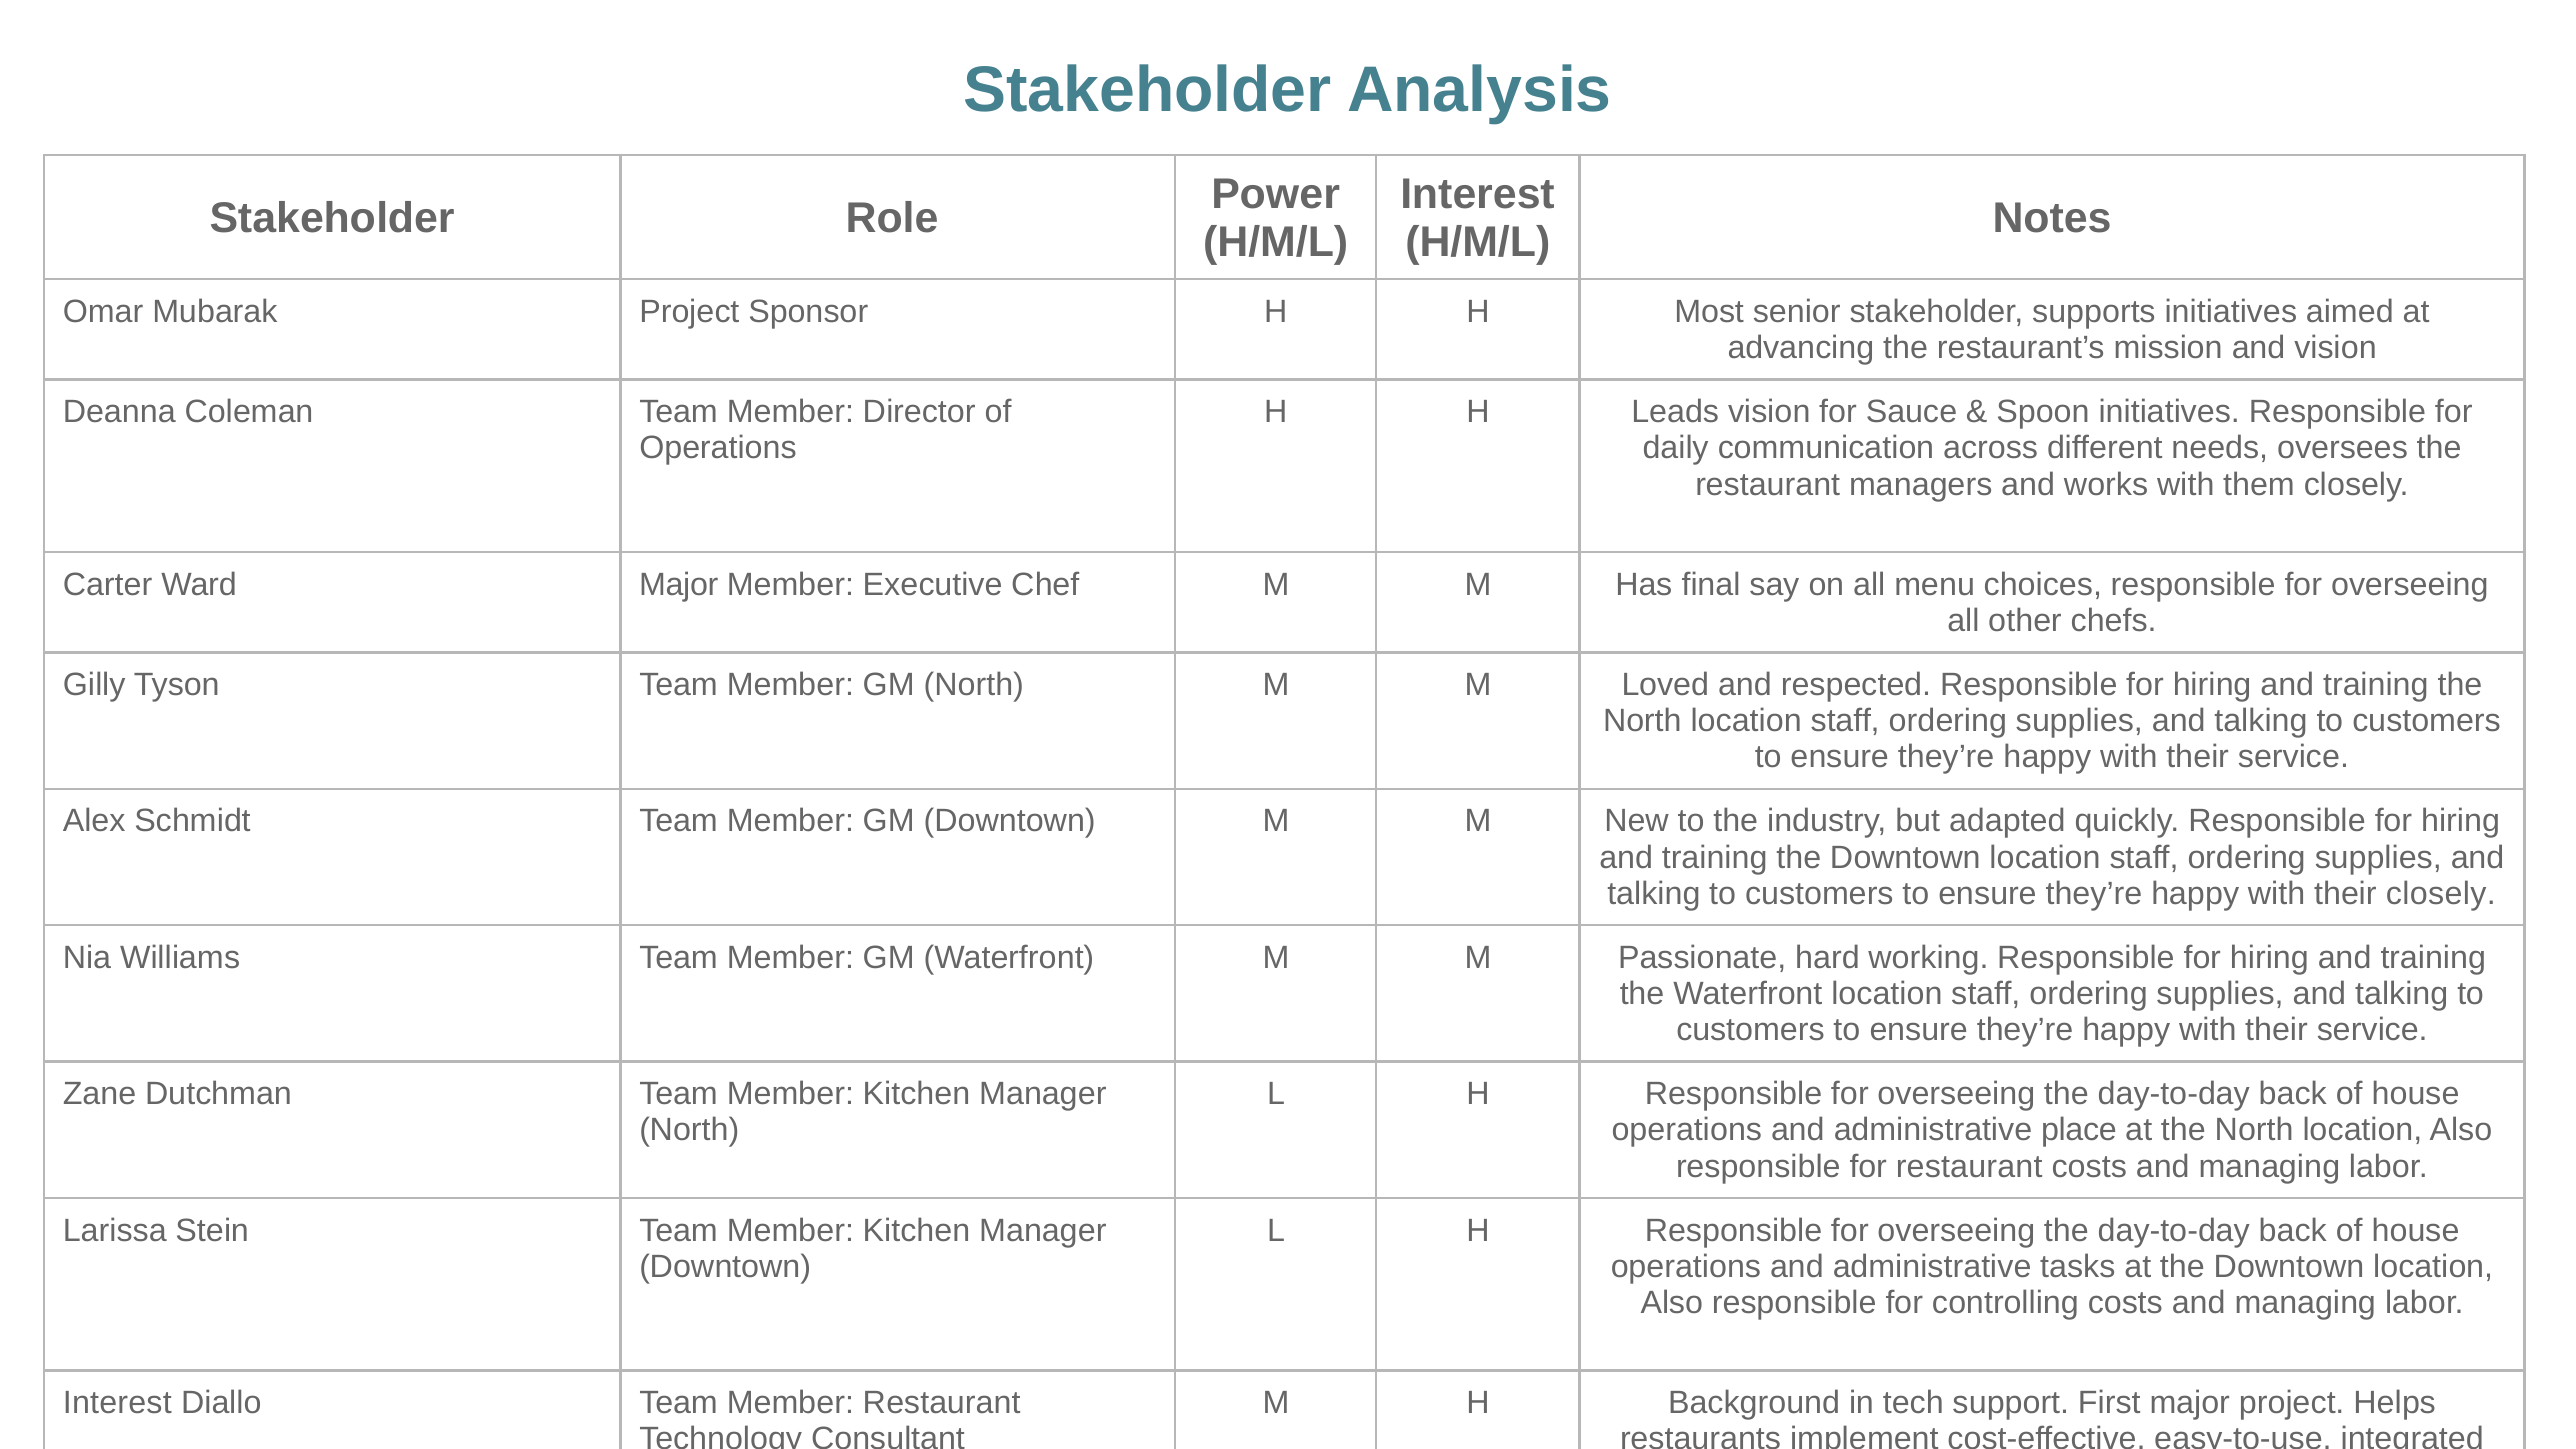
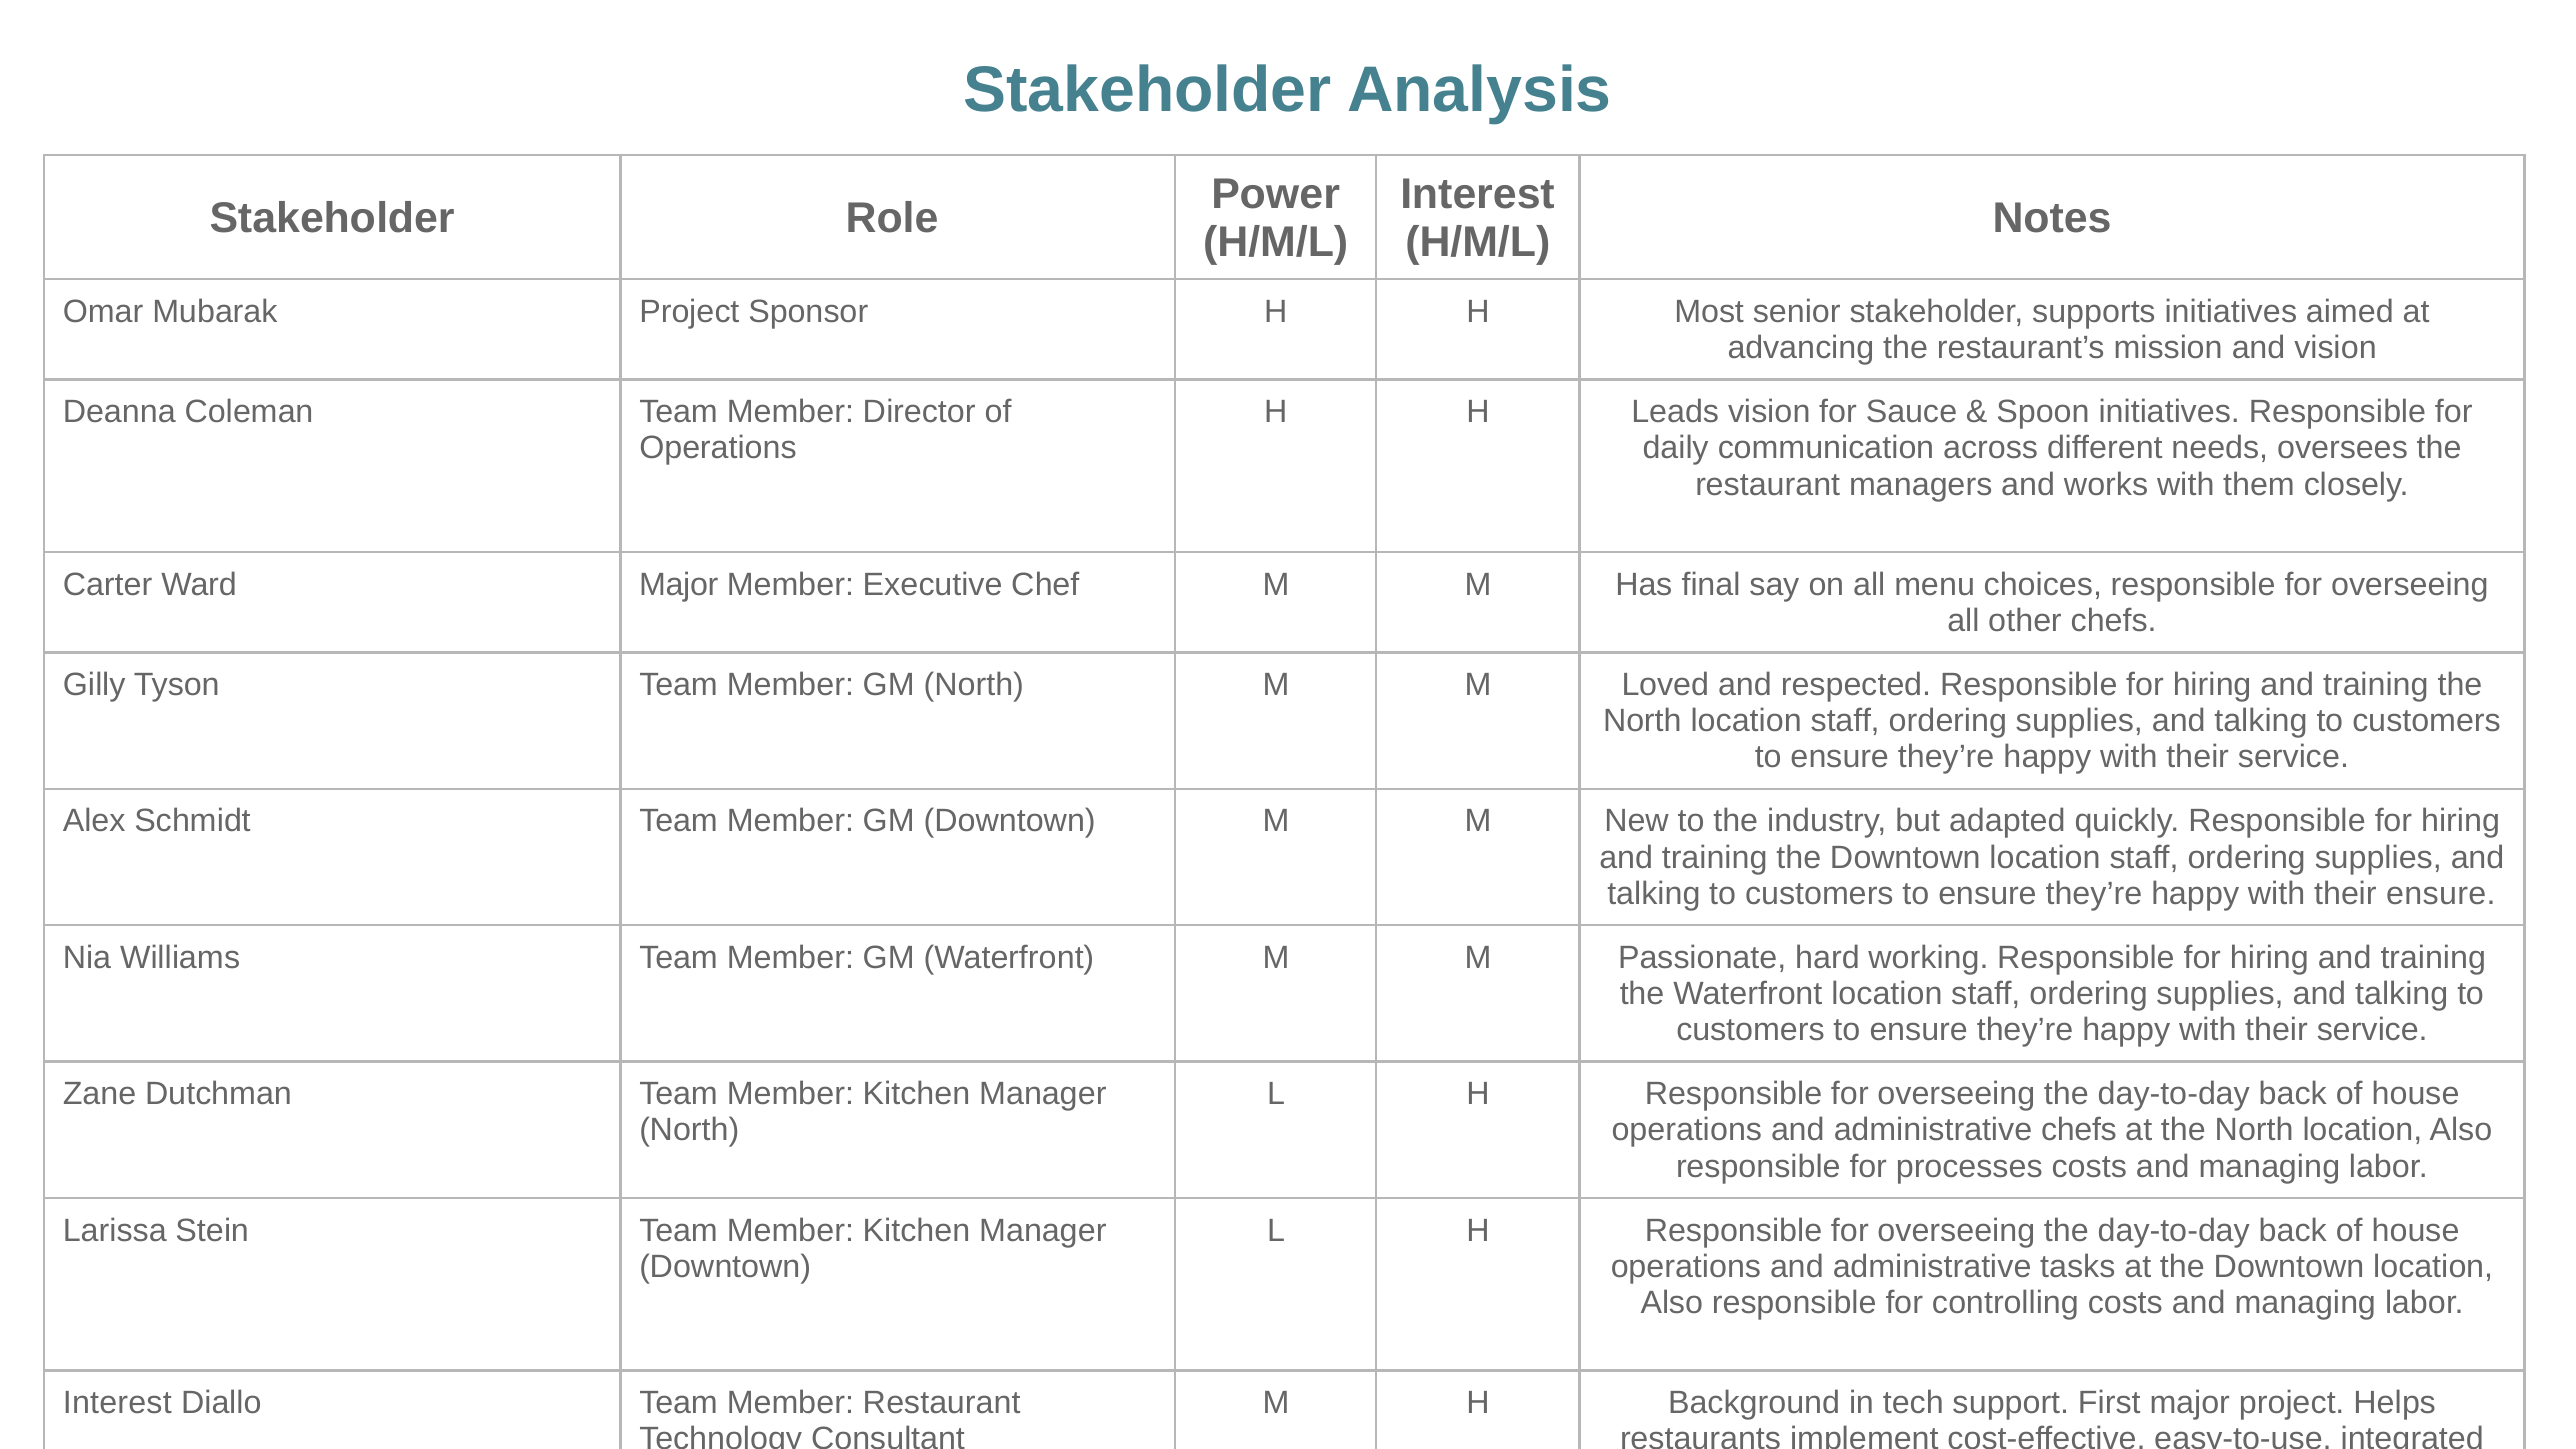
their closely: closely -> ensure (2441, 894)
administrative place: place -> chefs (2079, 1130)
for restaurant: restaurant -> processes (1969, 1166)
